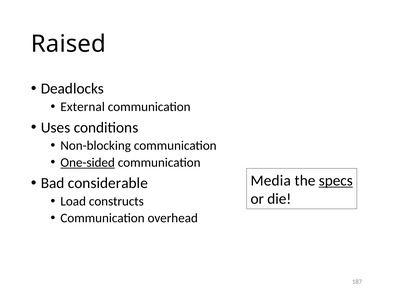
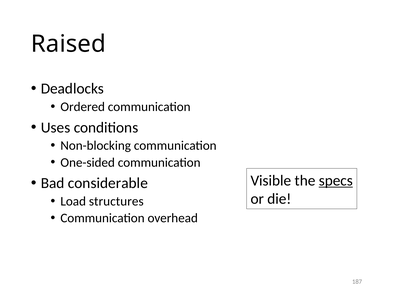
External: External -> Ordered (83, 107)
One-sided underline: present -> none (88, 162)
Media: Media -> Visible (271, 180)
constructs: constructs -> structures (116, 201)
